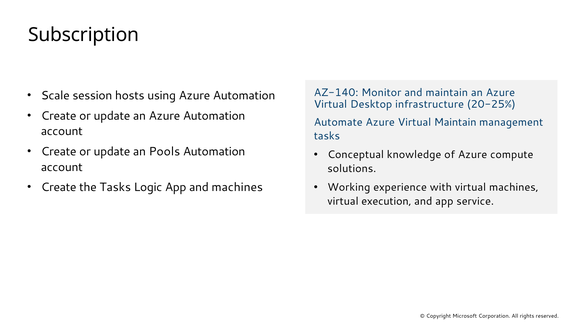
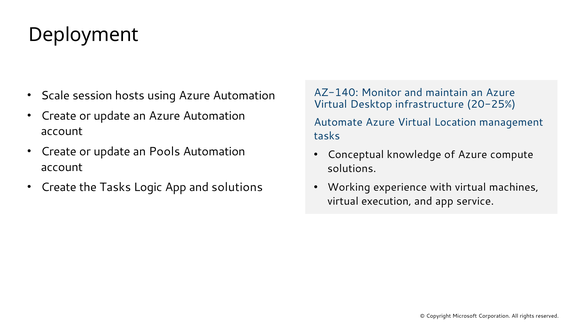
Subscription: Subscription -> Deployment (84, 35)
Virtual Maintain: Maintain -> Location (455, 122)
and machines: machines -> solutions (237, 187)
